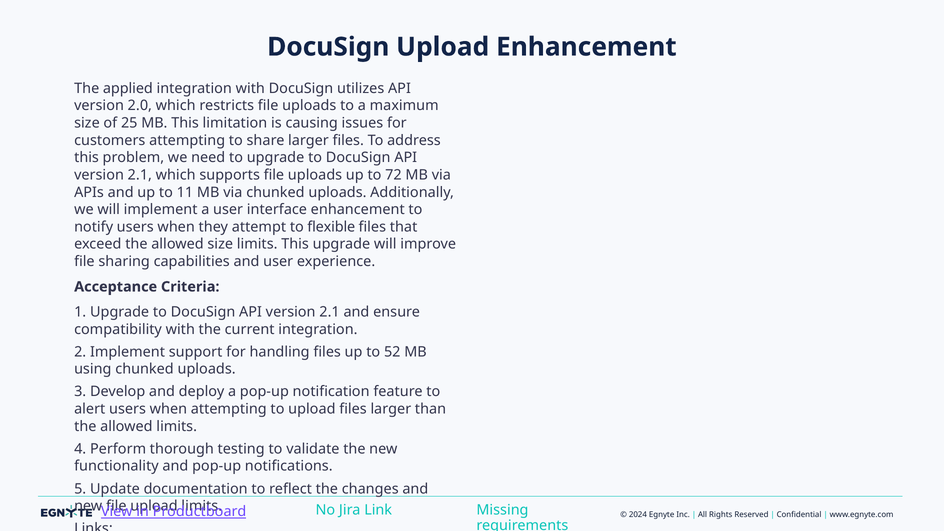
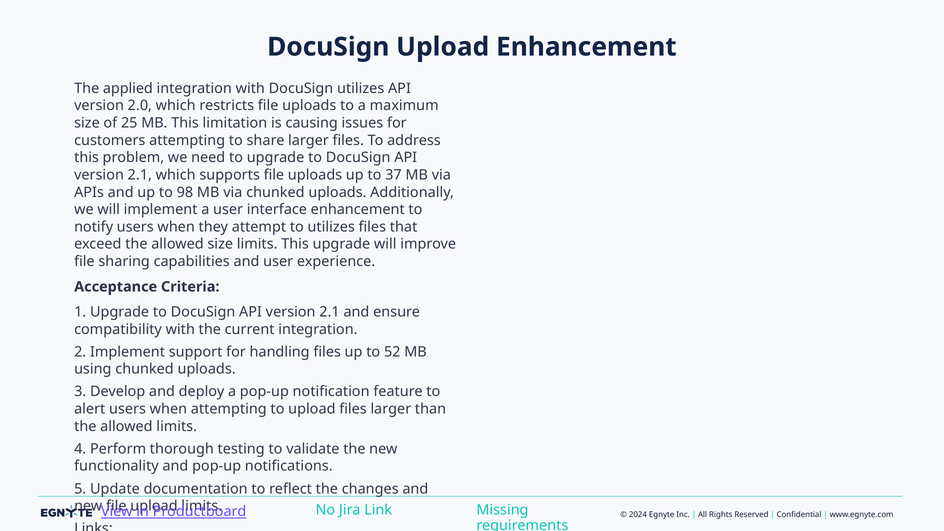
72: 72 -> 37 (393, 175)
11: 11 -> 98 (185, 192)
to flexible: flexible -> utilizes (331, 227)
